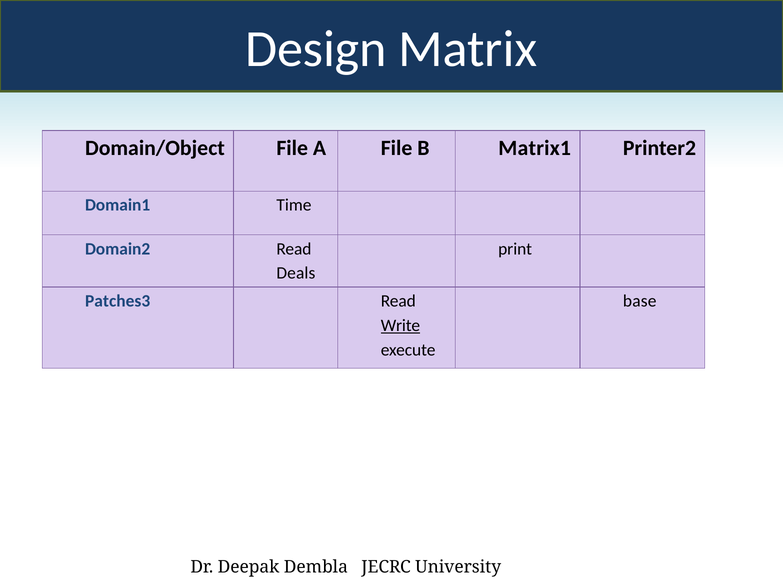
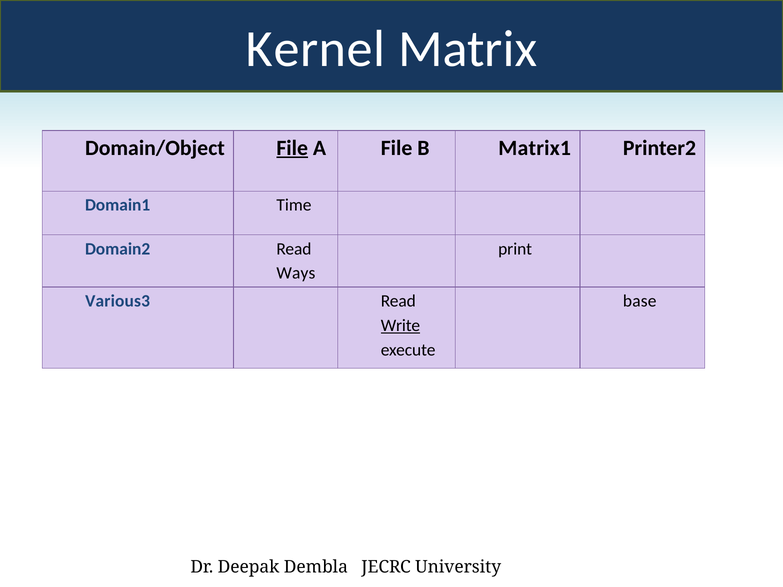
Design: Design -> Kernel (316, 49)
File underline: none -> present (292, 148)
Deals: Deals -> Ways (296, 273)
Patches3: Patches3 -> Various3 (118, 301)
